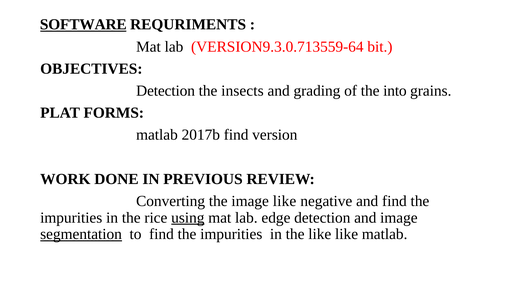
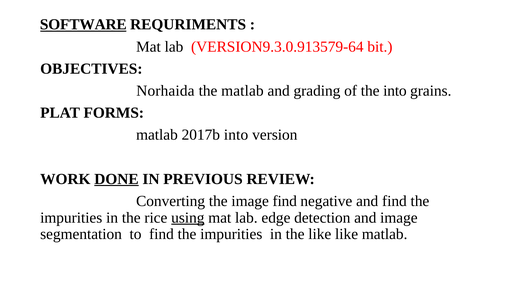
VERSION9.3.0.713559-64: VERSION9.3.0.713559-64 -> VERSION9.3.0.913579-64 (277, 47)
Detection: Detection -> Norhaida (165, 91)
the insects: insects -> matlab (242, 91)
2017b find: find -> into (236, 135)
DONE underline: none -> present (116, 179)
image like: like -> find (285, 201)
segmentation underline: present -> none (81, 235)
